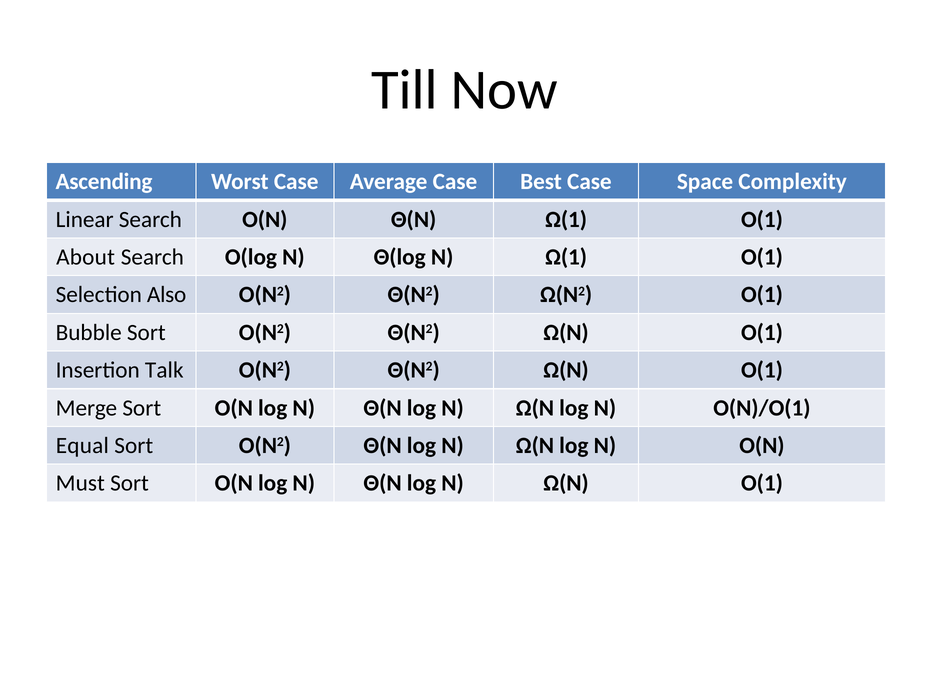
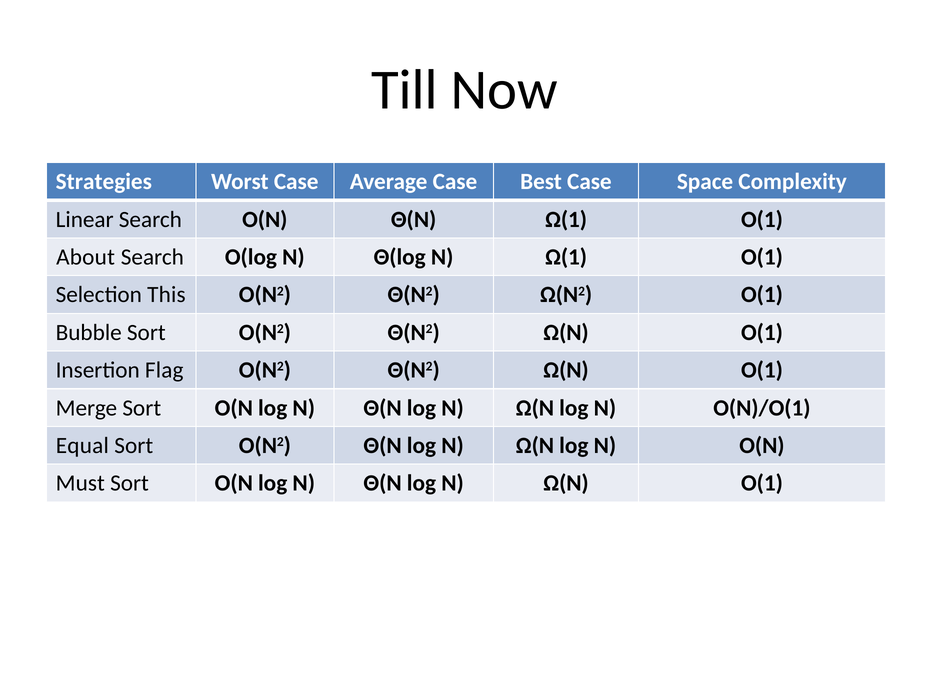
Ascending: Ascending -> Strategies (104, 182)
Also: Also -> This (166, 295)
Talk: Talk -> Flag (164, 370)
